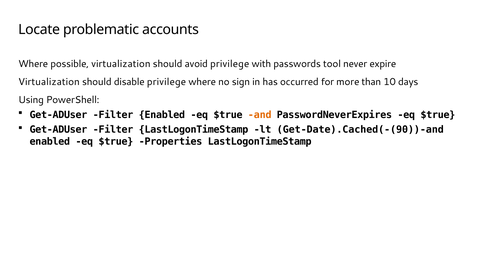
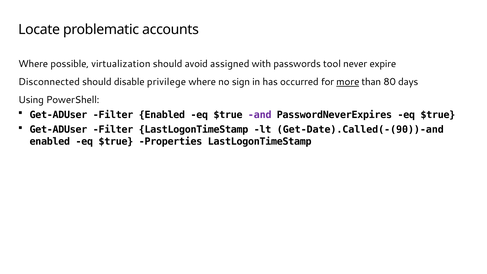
avoid privilege: privilege -> assigned (230, 64)
Virtualization: Virtualization -> Disconnected (49, 82)
more underline: none -> present (348, 82)
10: 10 -> 80 (390, 82)
and colour: orange -> purple (260, 115)
Get-Date).Cached(-(90))-and: Get-Date).Cached(-(90))-and -> Get-Date).Called(-(90))-and (360, 130)
